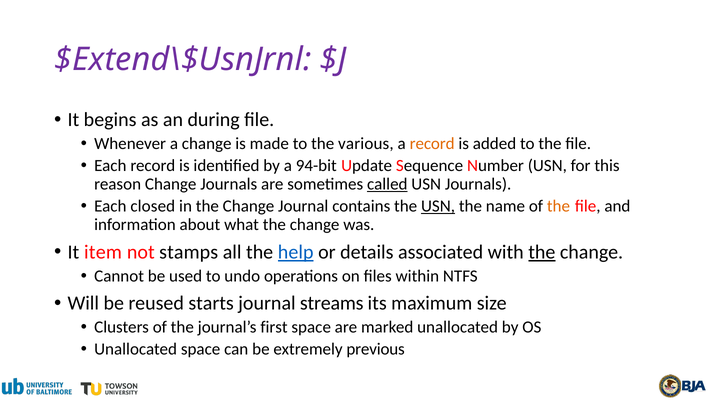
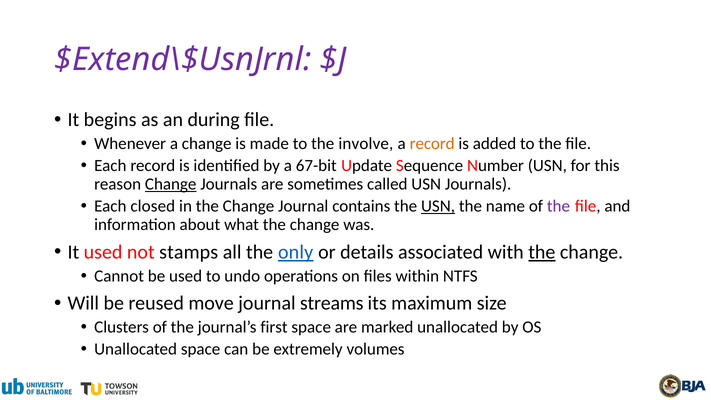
various: various -> involve (366, 144)
94-bit: 94-bit -> 67-bit (316, 166)
Change underline: none -> present (171, 184)
called underline: present -> none (387, 184)
the colour: orange -> purple (558, 206)
It item: item -> used (103, 252)
help: help -> only (296, 252)
starts: starts -> move (211, 303)
previous: previous -> volumes (376, 349)
